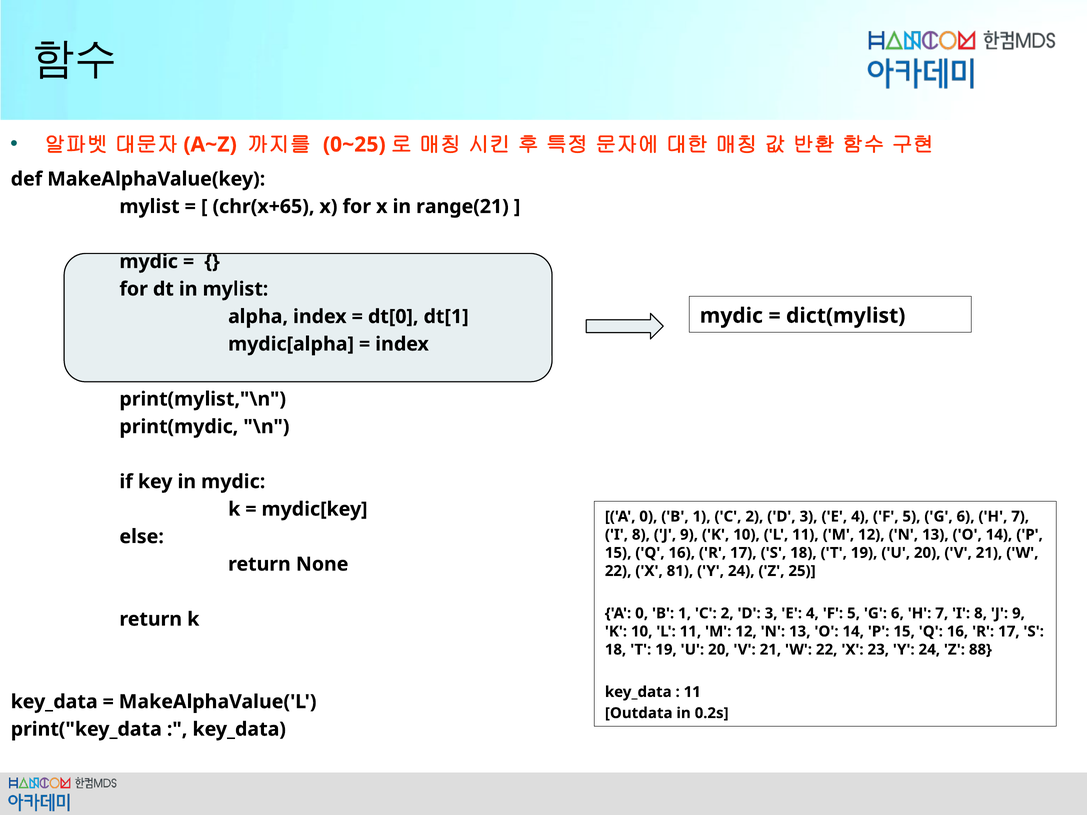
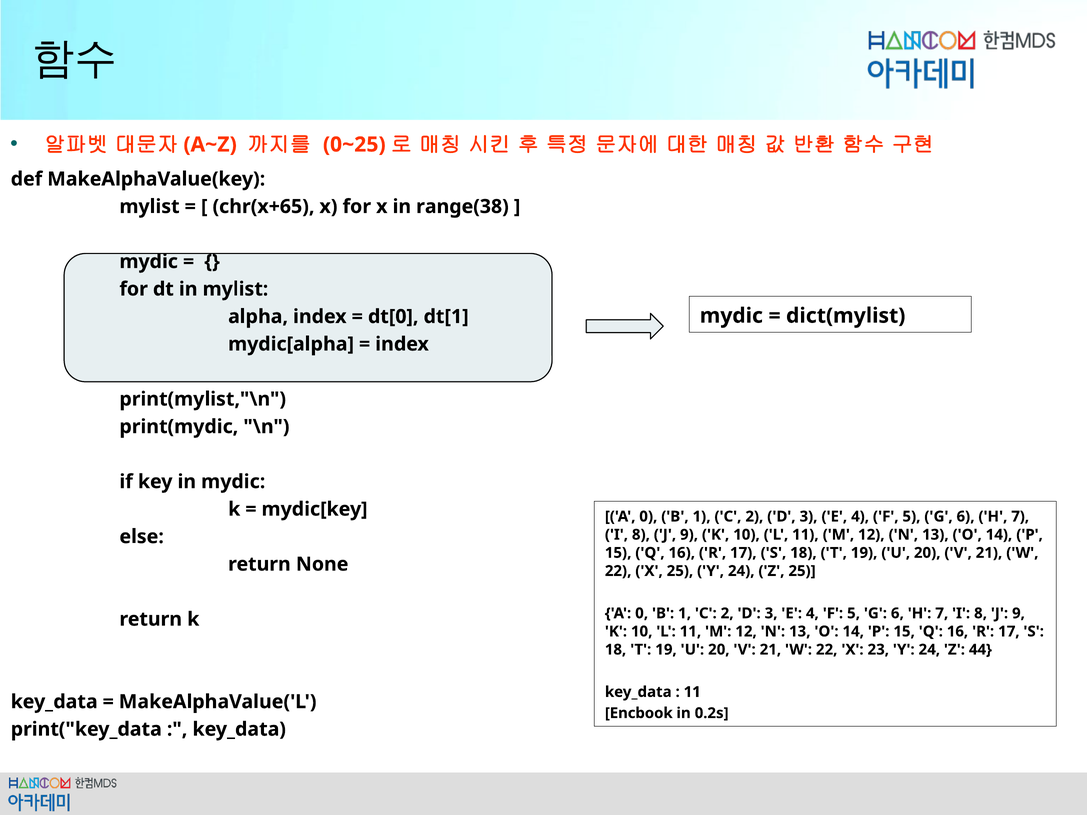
range(21: range(21 -> range(38 (462, 207)
X 81: 81 -> 25 (680, 571)
88: 88 -> 44 (980, 650)
Outdata: Outdata -> Encbook (639, 713)
